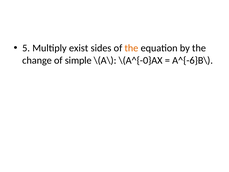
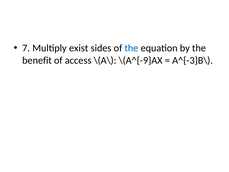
5: 5 -> 7 (26, 48)
the colour: orange -> blue (131, 48)
change: change -> benefit (37, 60)
simple: simple -> access (78, 60)
\(A^{-0}AX: \(A^{-0}AX -> \(A^{-9}AX (141, 60)
A^{-6}B\: A^{-6}B\ -> A^{-3}B\ (193, 60)
